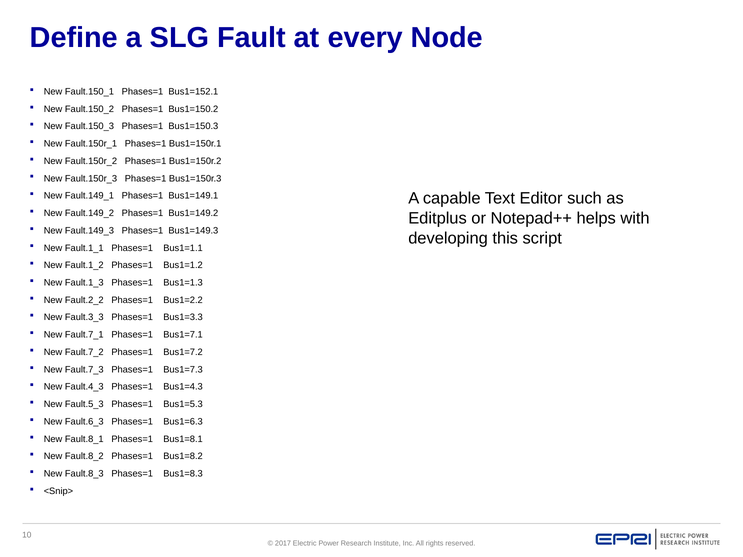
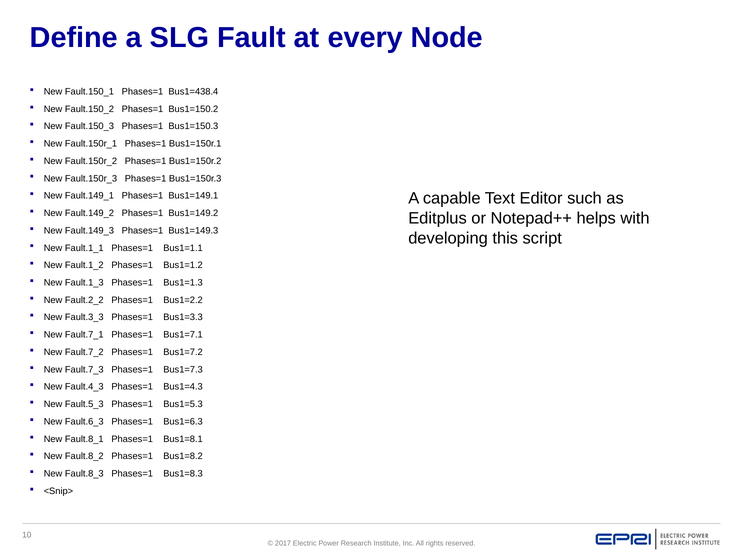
Bus1=152.1: Bus1=152.1 -> Bus1=438.4 (193, 92)
